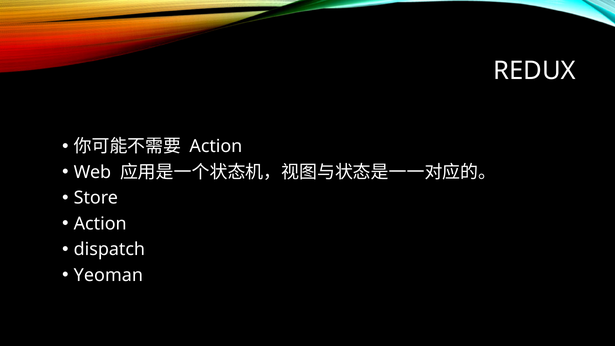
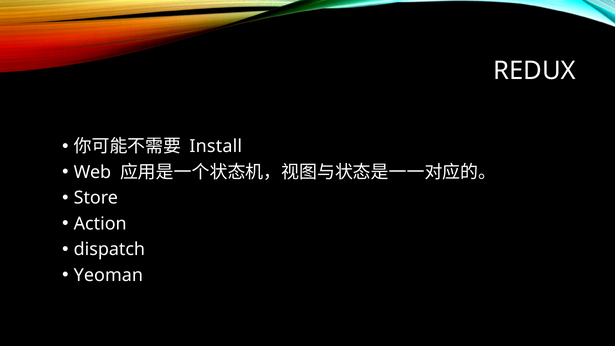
Action: Action -> Install (216, 146)
